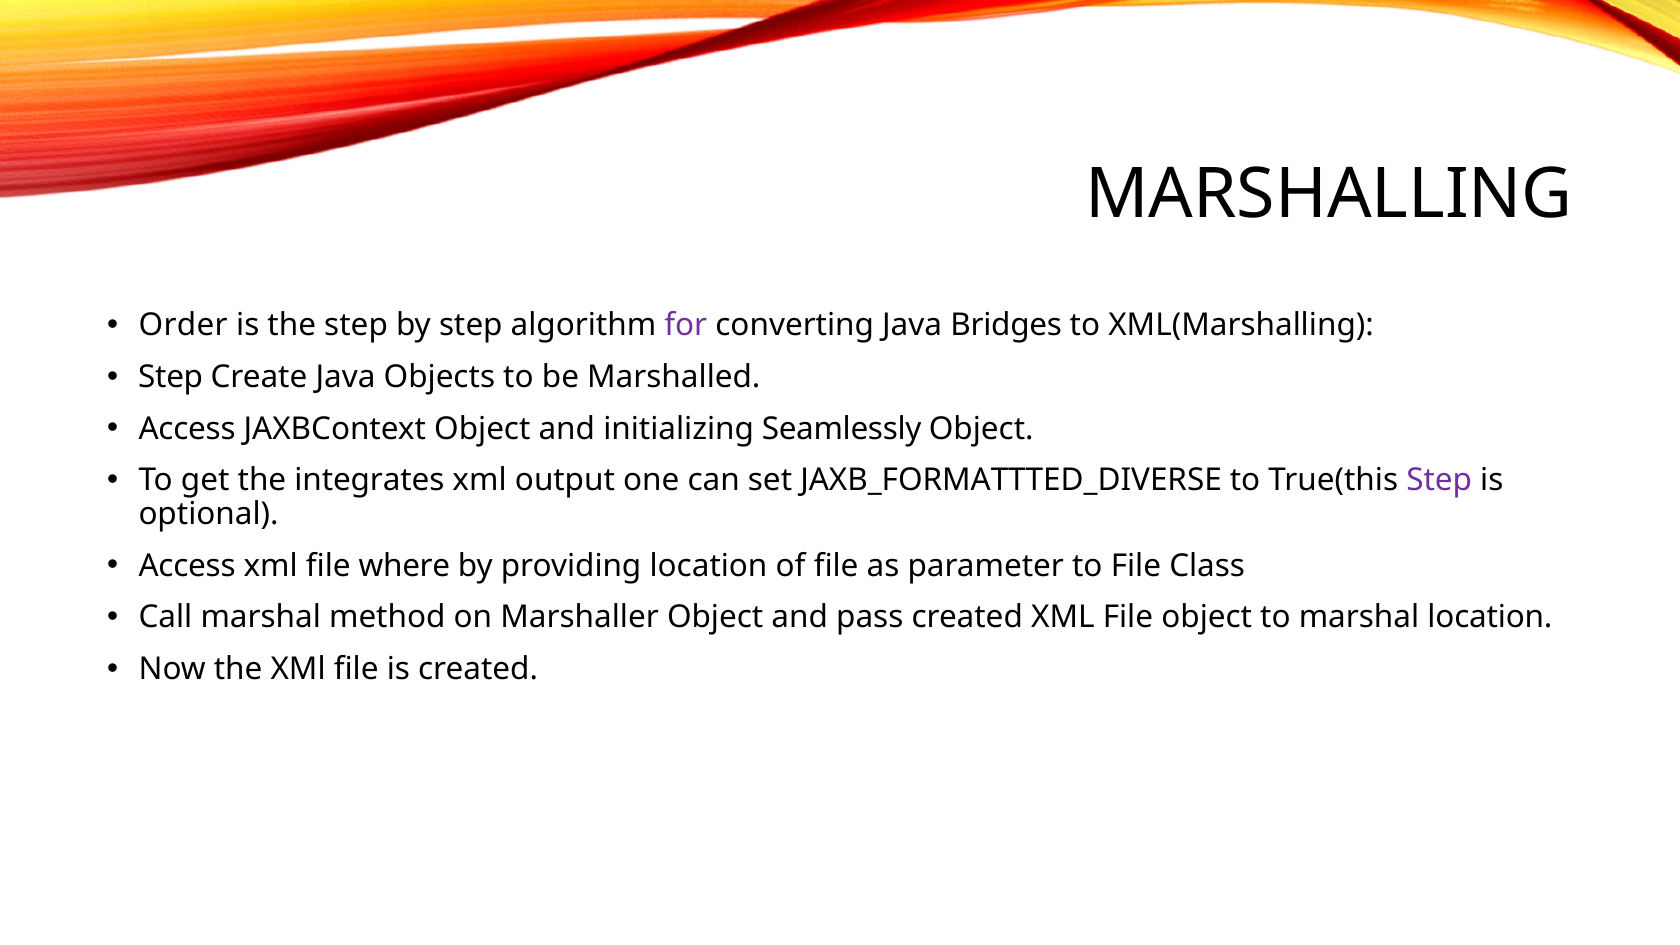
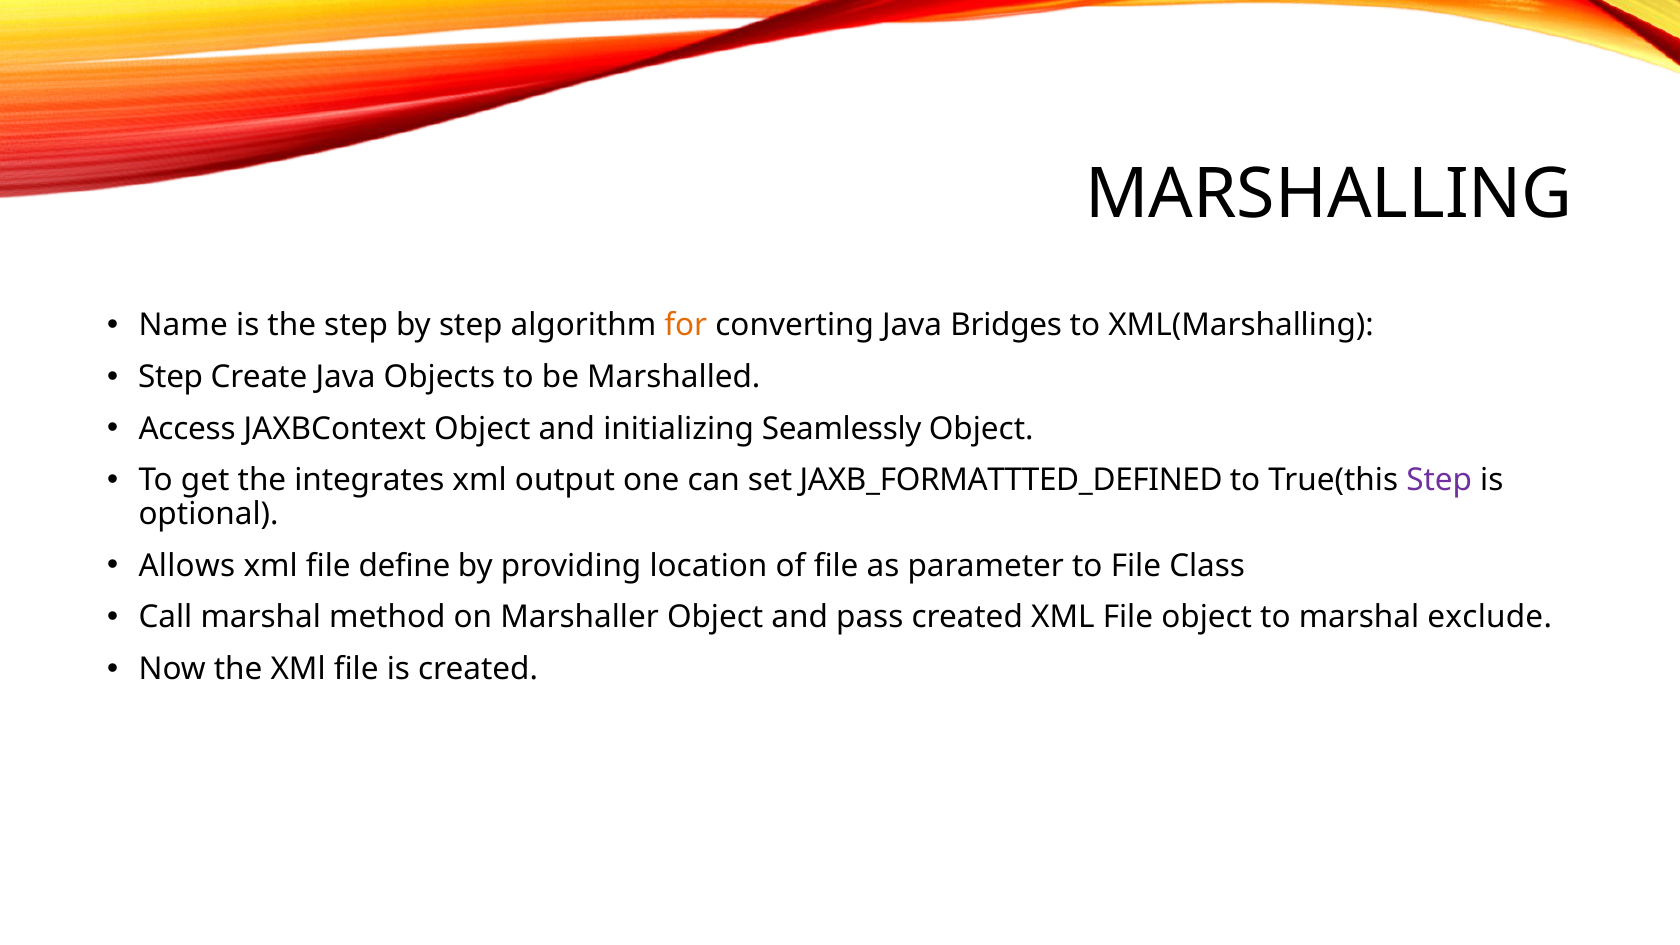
Order: Order -> Name (183, 326)
for colour: purple -> orange (686, 326)
JAXB_FORMATTTED_DIVERSE: JAXB_FORMATTTED_DIVERSE -> JAXB_FORMATTTED_DEFINED (1011, 480)
Access: Access -> Allows (187, 566)
where: where -> define (404, 566)
marshal location: location -> exclude (1490, 617)
